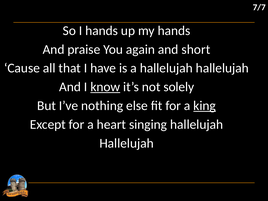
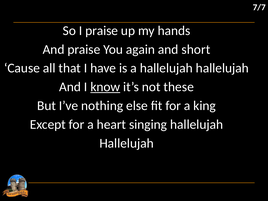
I hands: hands -> praise (102, 31)
solely: solely -> these (179, 87)
king underline: present -> none (205, 106)
